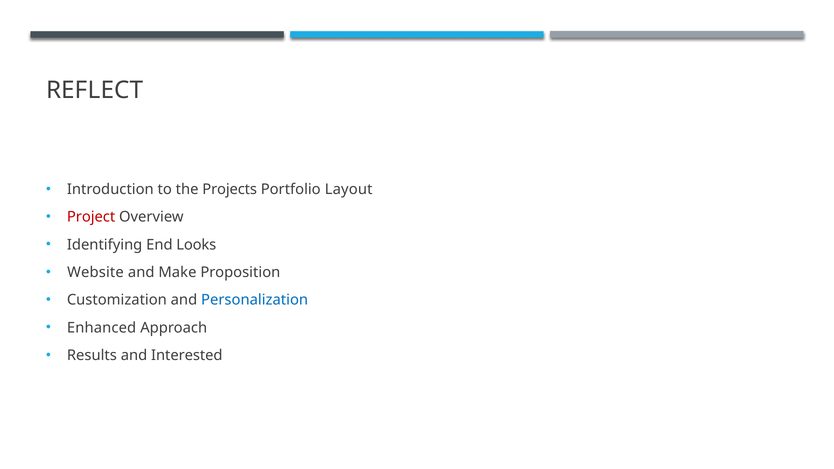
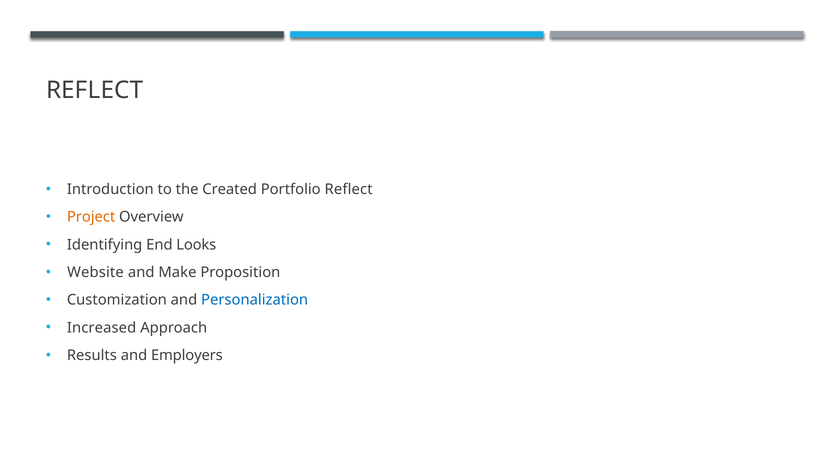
Projects: Projects -> Created (230, 189)
Portfolio Layout: Layout -> Reflect (349, 189)
Project colour: red -> orange (91, 217)
Enhanced: Enhanced -> Increased (102, 328)
Interested: Interested -> Employers (187, 356)
